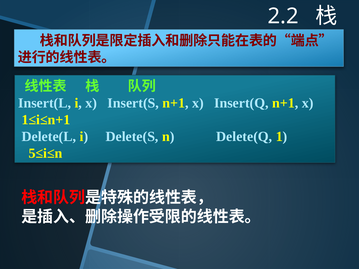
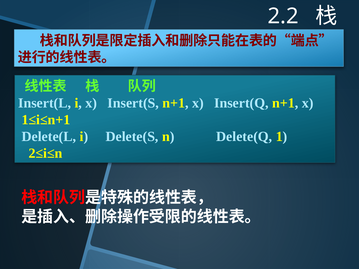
5≤i≤n: 5≤i≤n -> 2≤i≤n (46, 153)
